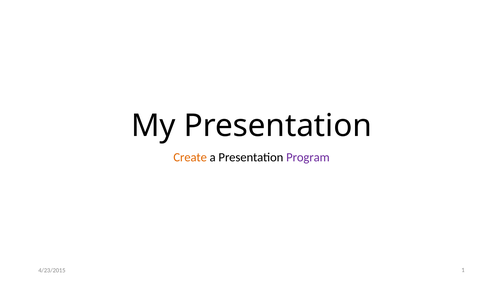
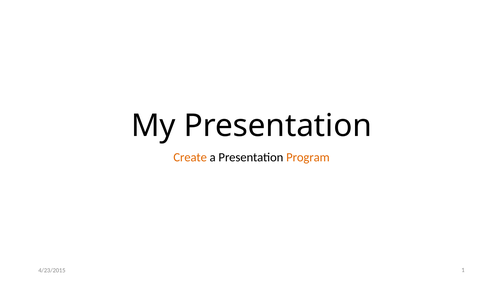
Program colour: purple -> orange (308, 157)
